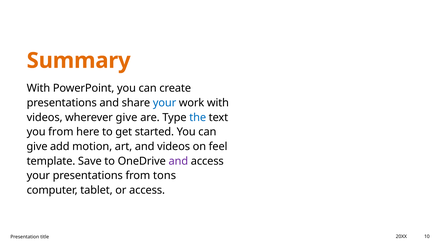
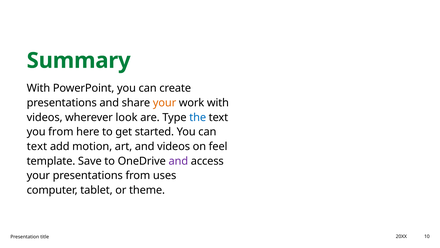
Summary colour: orange -> green (79, 60)
your colour: blue -> orange (165, 103)
wherever give: give -> look (127, 117)
give: give -> text (37, 146)
tons: tons -> uses (165, 175)
or access: access -> theme (147, 190)
